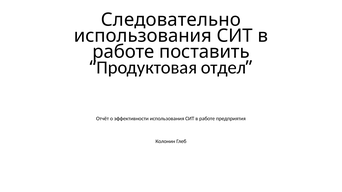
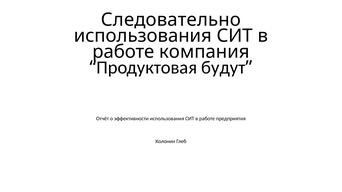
поставить: поставить -> компания (204, 52)
отдел: отдел -> будут (223, 68)
